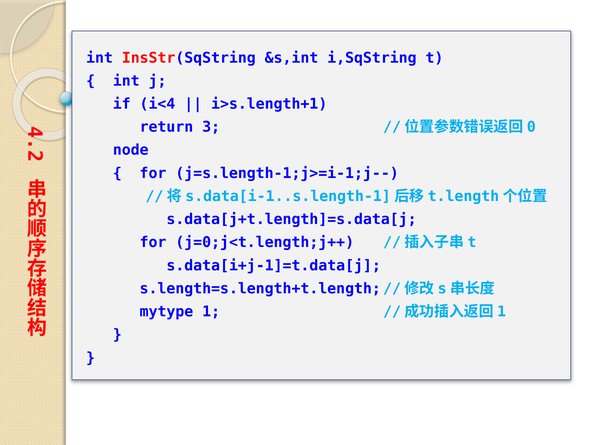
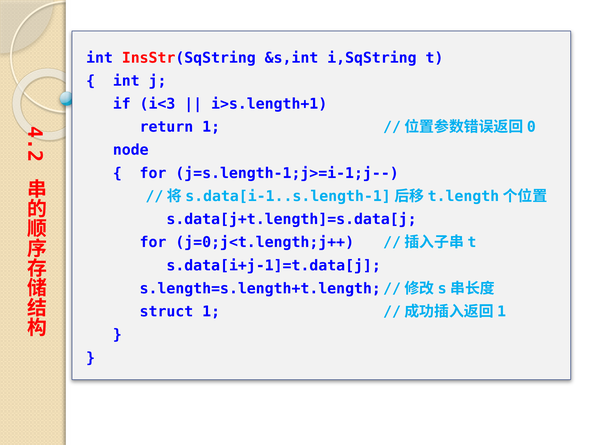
i<4: i<4 -> i<3 (157, 104)
return 3: 3 -> 1 (211, 127)
mytype: mytype -> struct (166, 312)
